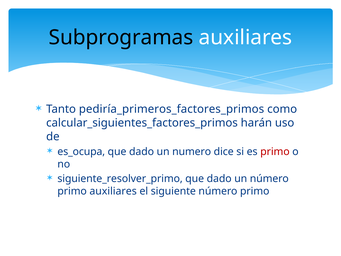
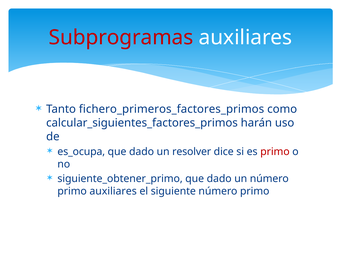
Subprogramas colour: black -> red (121, 37)
pediría_primeros_factores_primos: pediría_primeros_factores_primos -> fichero_primeros_factores_primos (172, 109)
numero: numero -> resolver (192, 151)
siguiente_resolver_primo: siguiente_resolver_primo -> siguiente_obtener_primo (120, 179)
